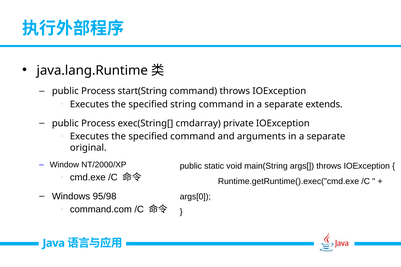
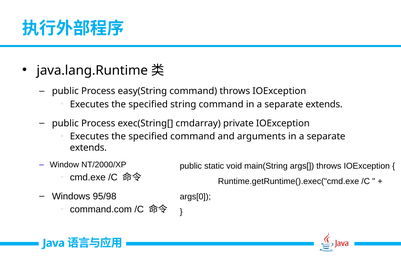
start(String: start(String -> easy(String (142, 91)
original: original -> extends (88, 148)
